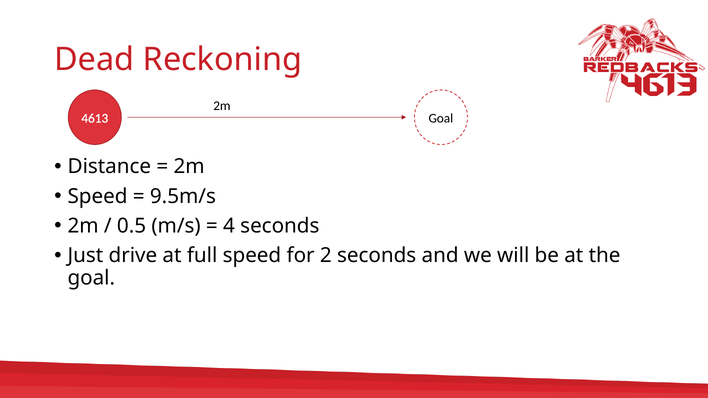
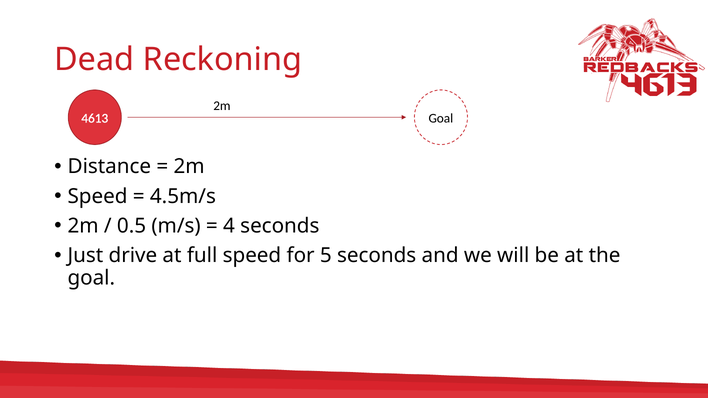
9.5m/s: 9.5m/s -> 4.5m/s (183, 196)
2: 2 -> 5 (326, 256)
